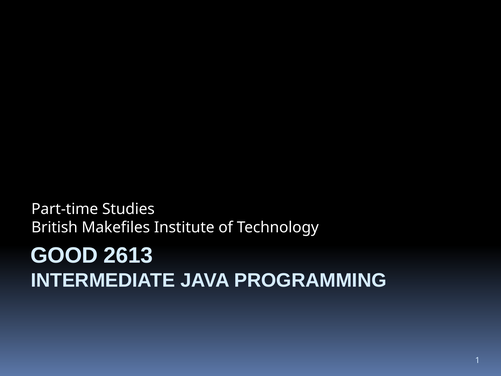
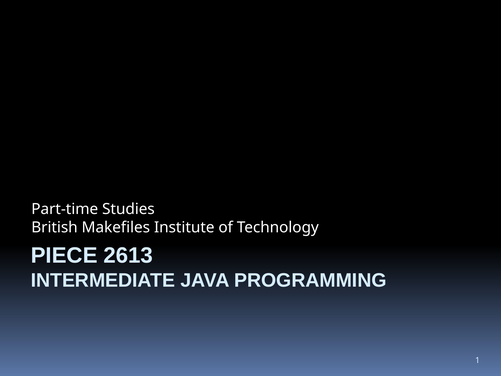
GOOD: GOOD -> PIECE (64, 255)
